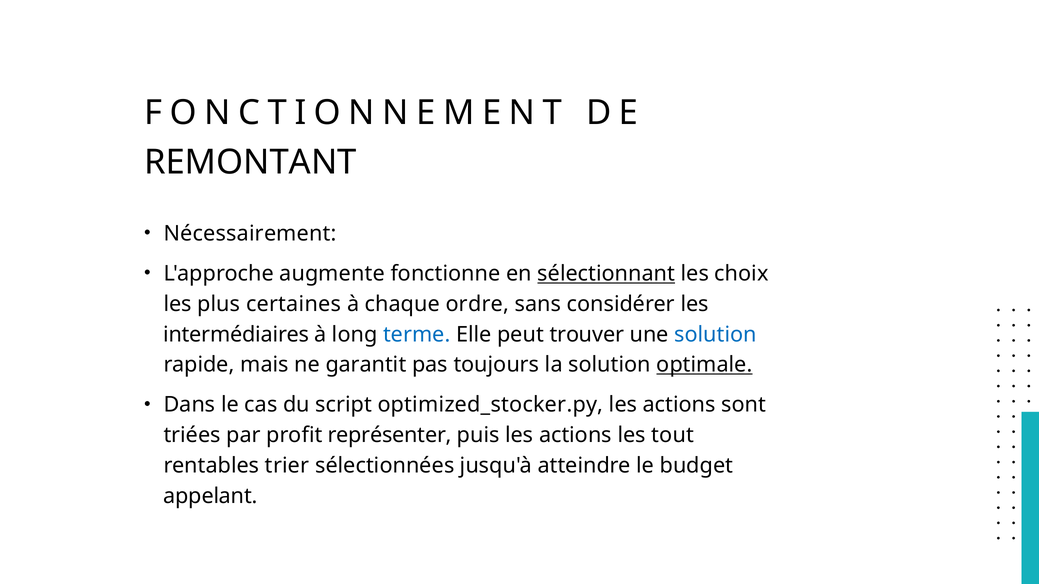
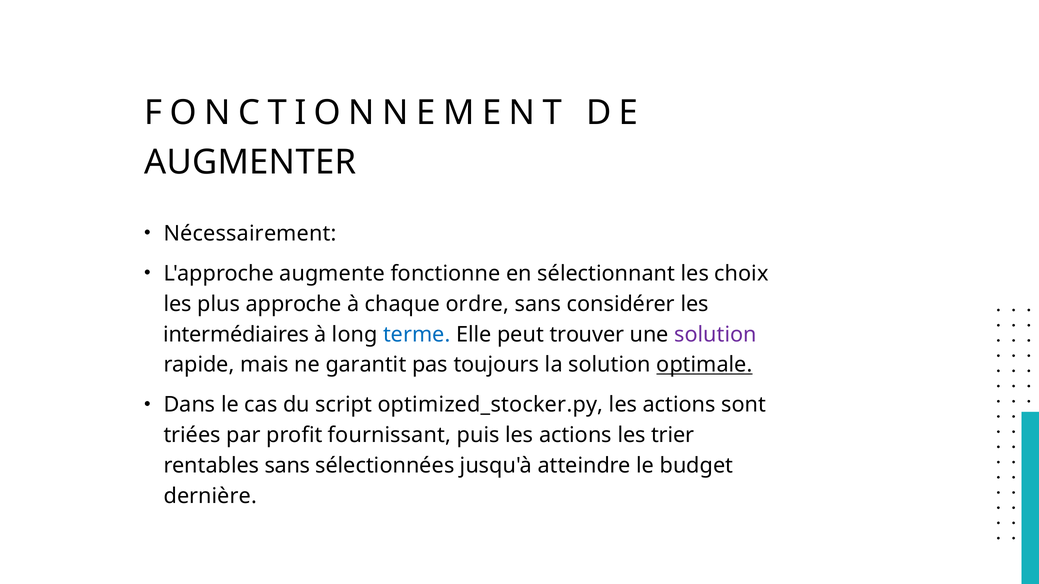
REMONTANT: REMONTANT -> AUGMENTER (250, 163)
sélectionnant underline: present -> none (606, 274)
certaines: certaines -> approche (294, 304)
solution colour: blue -> purple (716, 335)
représenter: représenter -> fournissant (389, 436)
tout: tout -> trier (673, 436)
rentables trier: trier -> sans (287, 466)
appelant: appelant -> dernière (210, 496)
